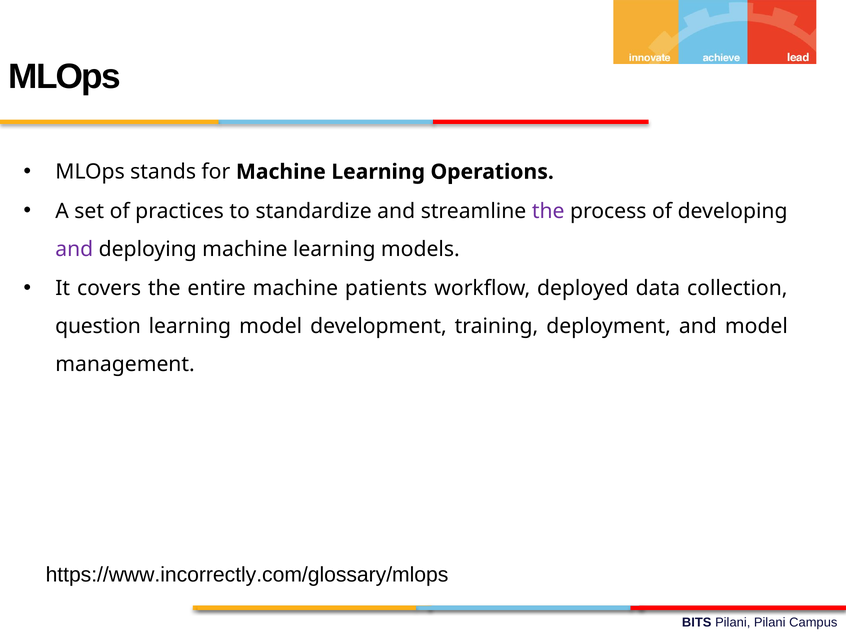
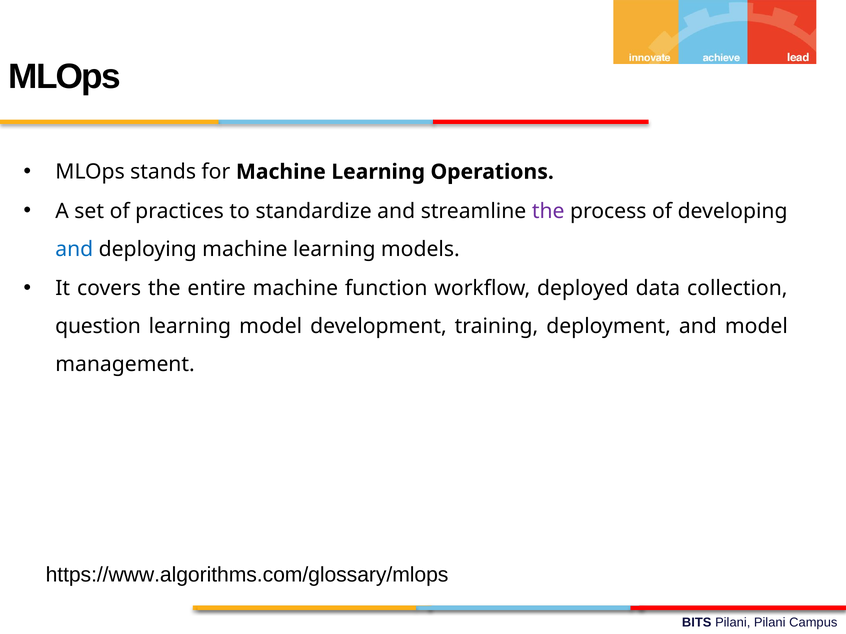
and colour: purple -> blue (74, 249)
patients: patients -> function (386, 289)
https://www.incorrectly.com/glossary/mlops: https://www.incorrectly.com/glossary/mlops -> https://www.algorithms.com/glossary/mlops (247, 575)
